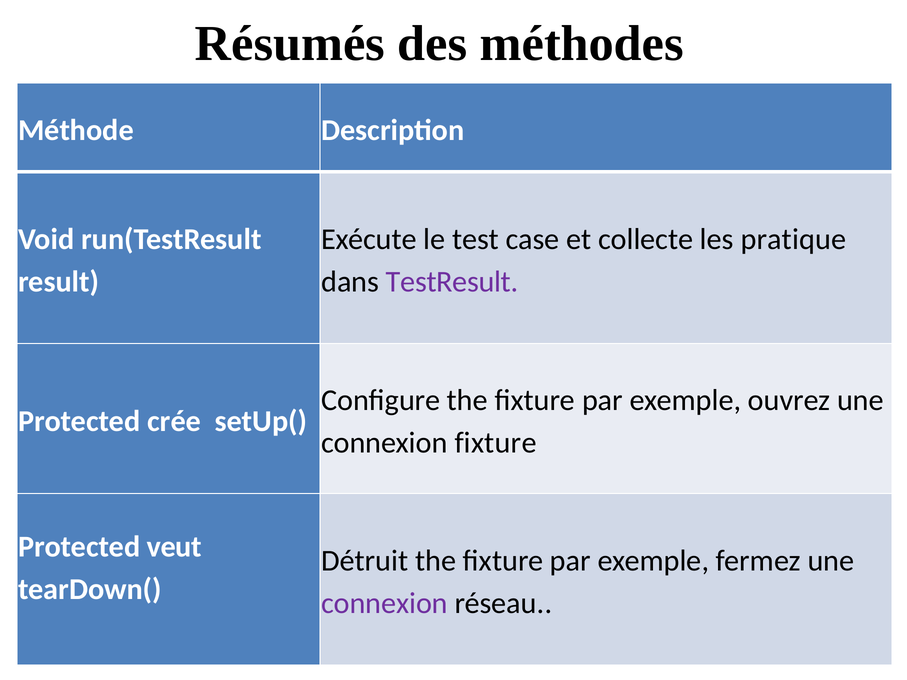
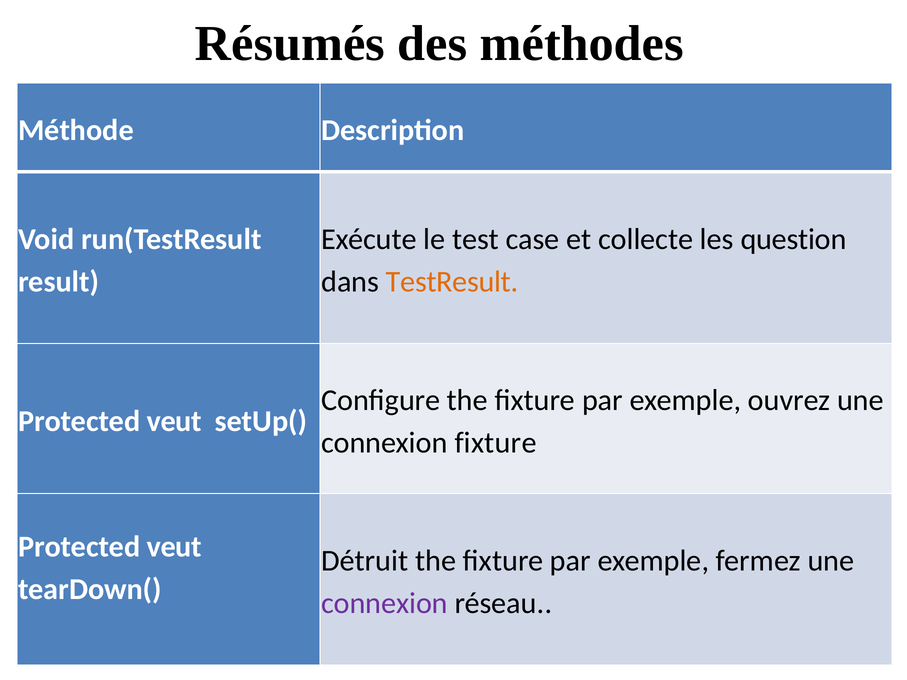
pratique: pratique -> question (793, 239)
TestResult colour: purple -> orange (452, 282)
crée: crée -> veut (174, 422)
